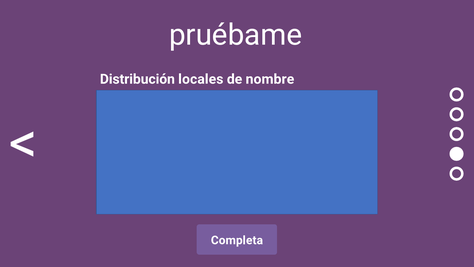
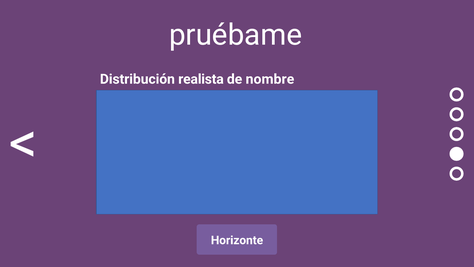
locales: locales -> realista (201, 79)
Completa: Completa -> Horizonte (237, 240)
